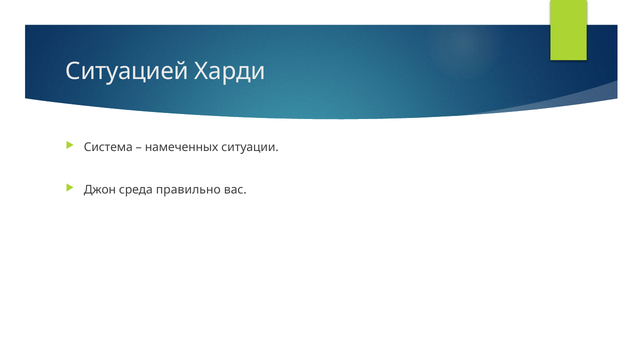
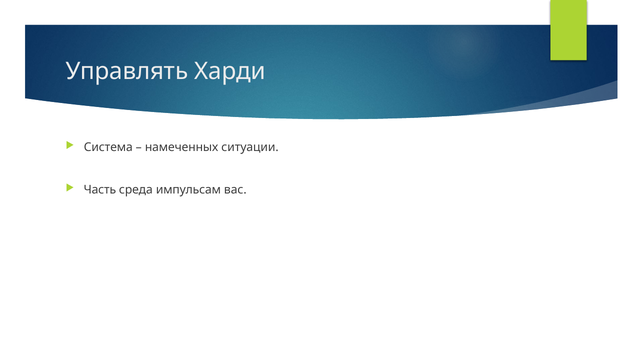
Ситуацией: Ситуацией -> Управлять (127, 72)
Джон: Джон -> Часть (100, 190)
правильно: правильно -> импульсам (188, 190)
